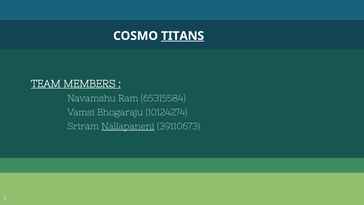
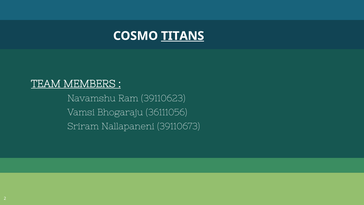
65315584: 65315584 -> 39110623 (163, 98)
10124274: 10124274 -> 36111056 (166, 112)
Nallapaneni underline: present -> none (128, 126)
